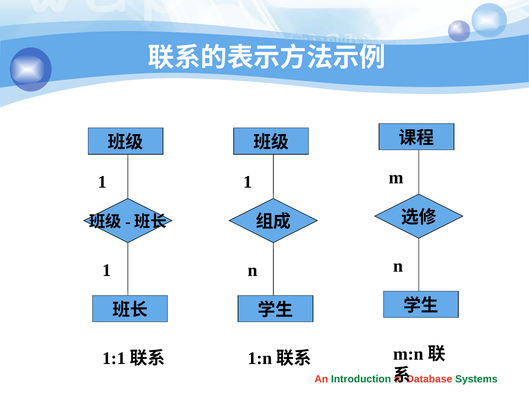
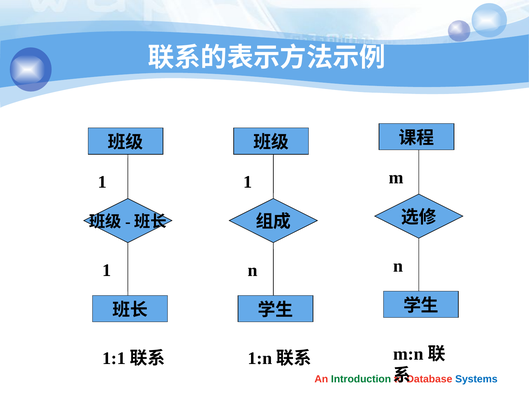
Systems colour: green -> blue (476, 379)
